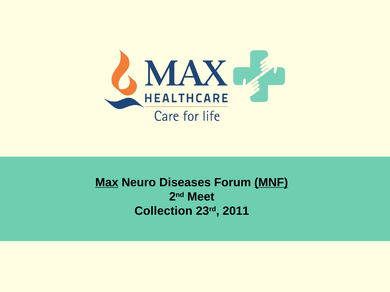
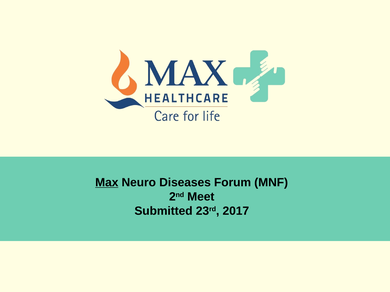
MNF underline: present -> none (271, 183)
Collection: Collection -> Submitted (164, 211)
2011: 2011 -> 2017 (236, 211)
